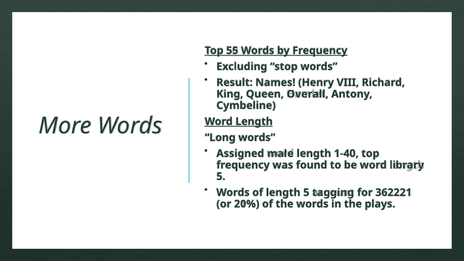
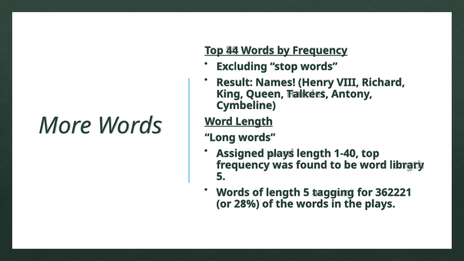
55: 55 -> 44 (232, 51)
Overall: Overall -> Talkers (308, 94)
Assigned male: male -> plays (280, 154)
20%: 20% -> 28% (247, 204)
